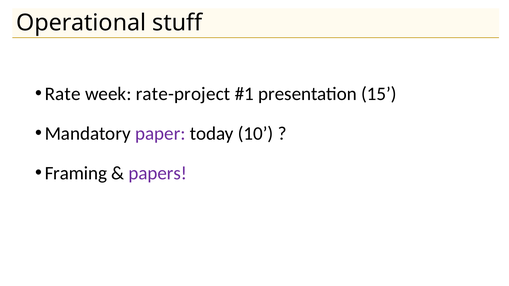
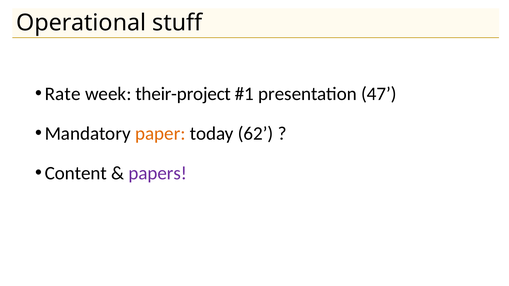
rate-project: rate-project -> their-project (183, 94)
15: 15 -> 47 (379, 94)
paper colour: purple -> orange (160, 134)
10: 10 -> 62 (256, 134)
Framing: Framing -> Content (76, 173)
